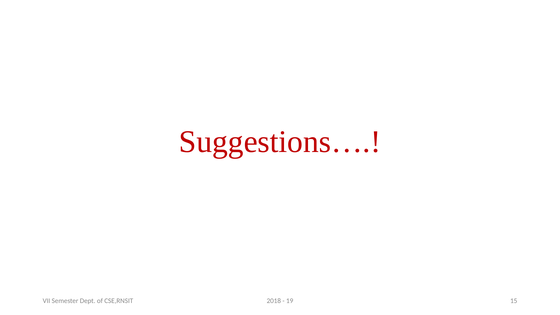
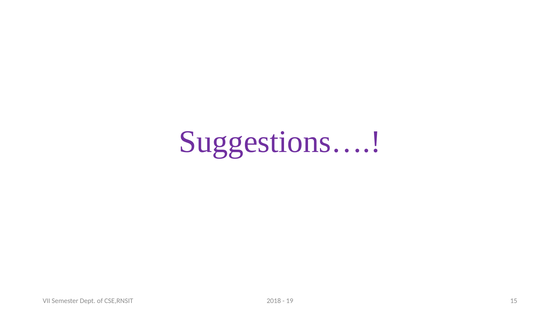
Suggestions… colour: red -> purple (280, 142)
